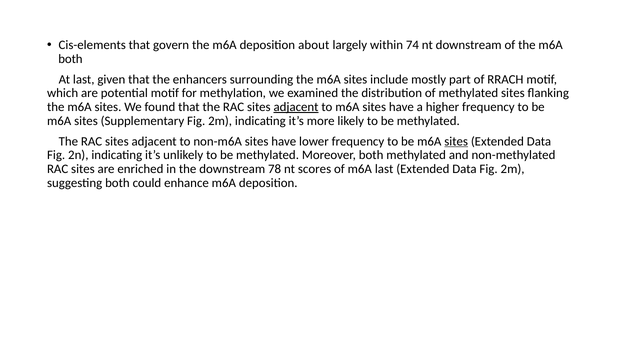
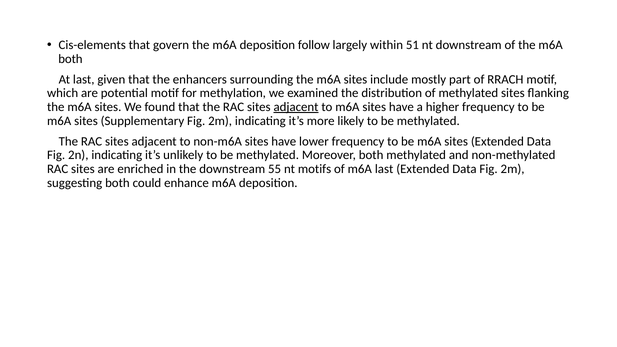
about: about -> follow (314, 45)
74: 74 -> 51 (412, 45)
sites underline: present -> none (456, 141)
78: 78 -> 55 (275, 169)
scores: scores -> motifs (315, 169)
